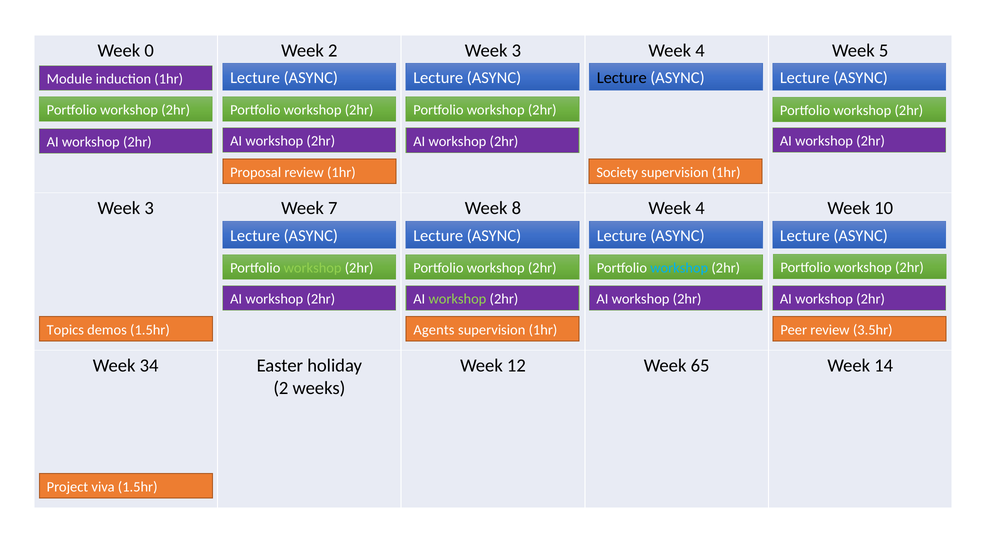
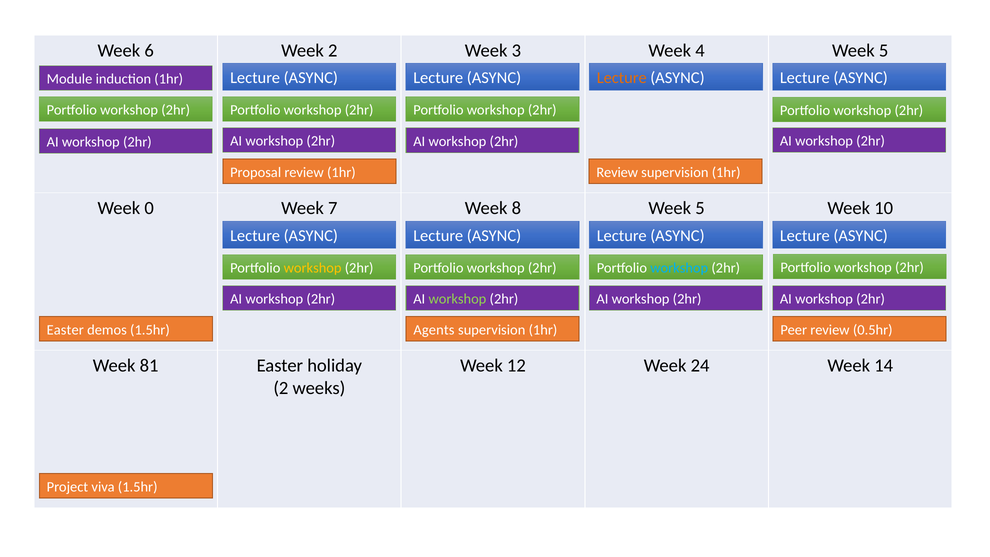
0: 0 -> 6 (149, 50)
Lecture colour: black -> orange (622, 78)
1hr Society: Society -> Review (617, 172)
3: 3 -> 0 (149, 208)
8 Week 4: 4 -> 5 (700, 208)
workshop colour: light green -> yellow (313, 268)
Topics: Topics -> Easter (65, 330)
3.5hr: 3.5hr -> 0.5hr (873, 330)
34: 34 -> 81 (149, 365)
65: 65 -> 24 (700, 365)
